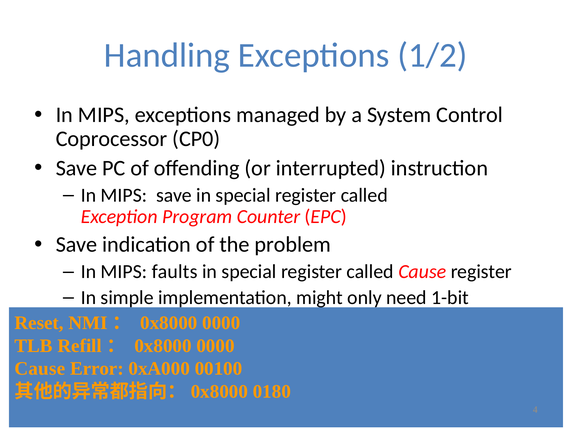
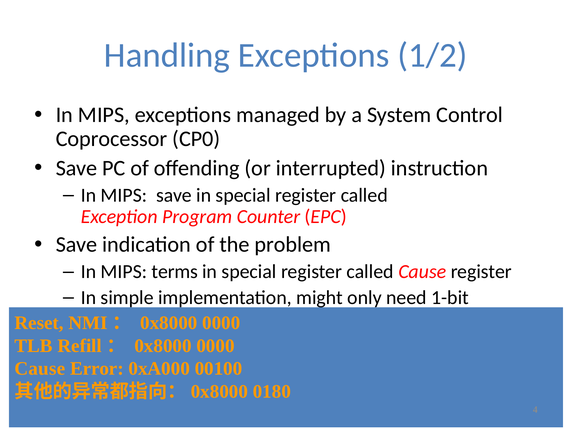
faults: faults -> terms (175, 272)
